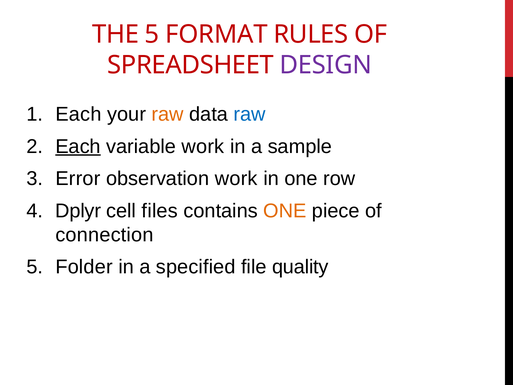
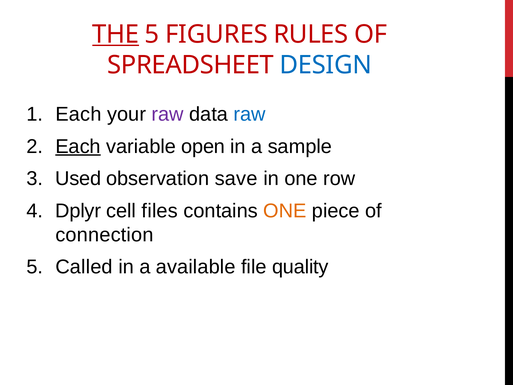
THE underline: none -> present (116, 34)
FORMAT: FORMAT -> FIGURES (217, 34)
DESIGN colour: purple -> blue (326, 65)
raw colour: orange -> purple (168, 114)
variable work: work -> open (203, 146)
Error: Error -> Used (78, 179)
observation work: work -> save (236, 179)
Folder: Folder -> Called (84, 267)
specified: specified -> available (196, 267)
